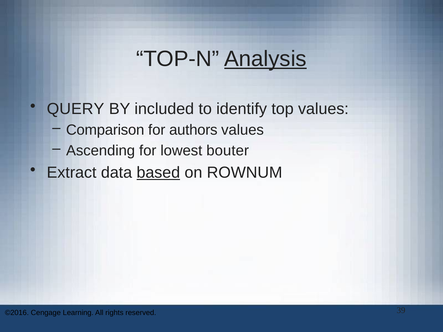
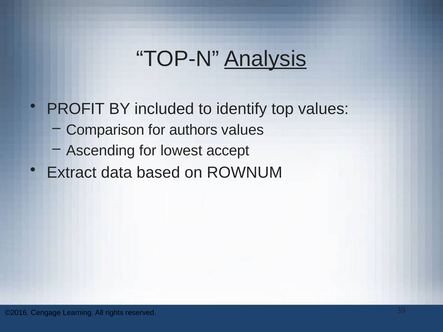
QUERY: QUERY -> PROFIT (76, 109)
bouter: bouter -> accept (228, 151)
based underline: present -> none (158, 173)
